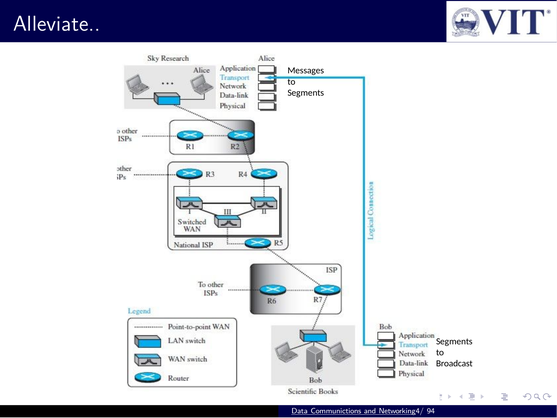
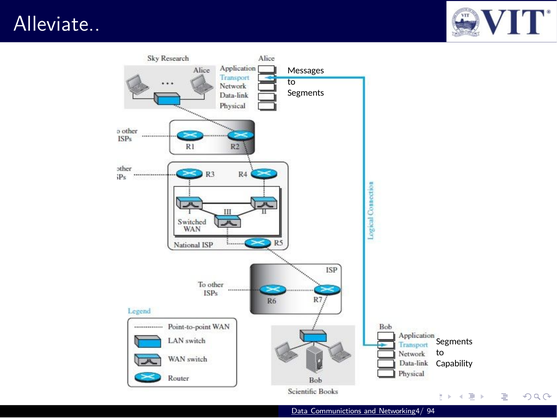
Broadcast: Broadcast -> Capability (454, 364)
